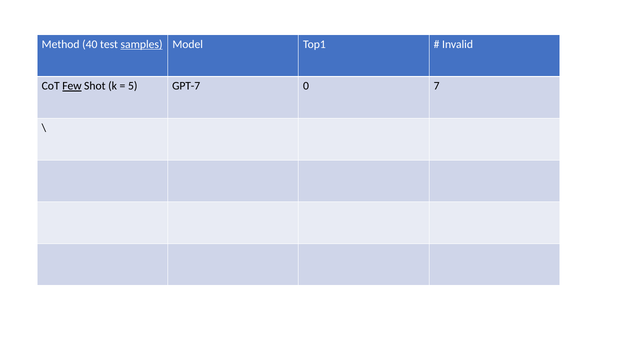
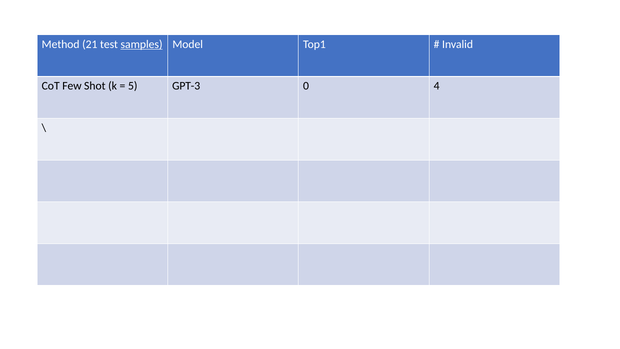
40: 40 -> 21 (90, 44)
Few underline: present -> none (72, 86)
GPT-7: GPT-7 -> GPT-3 (186, 86)
7: 7 -> 4 (437, 86)
